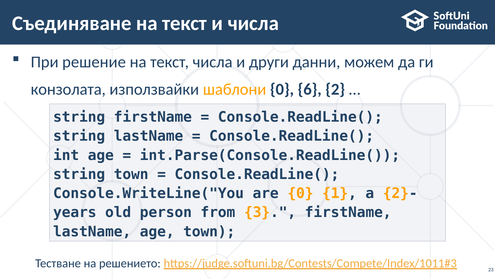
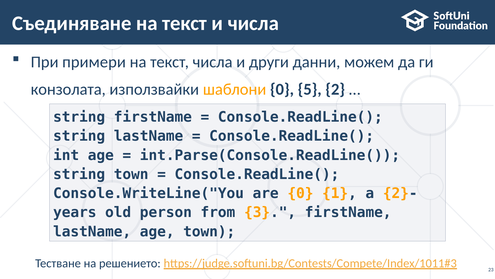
решение: решение -> примери (94, 62)
6: 6 -> 5 (310, 89)
